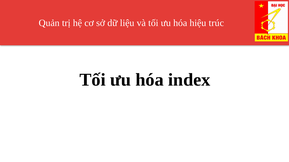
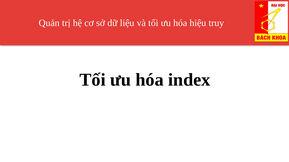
trúc: trúc -> truy (216, 23)
